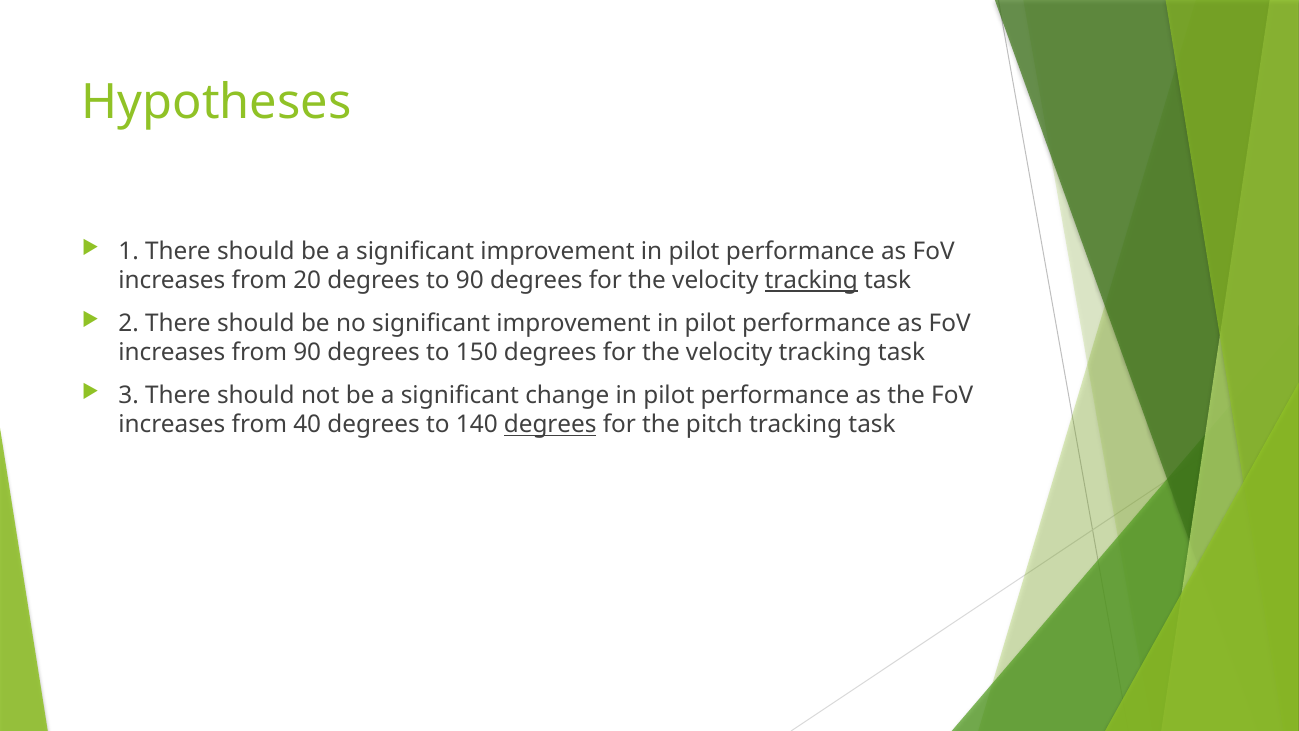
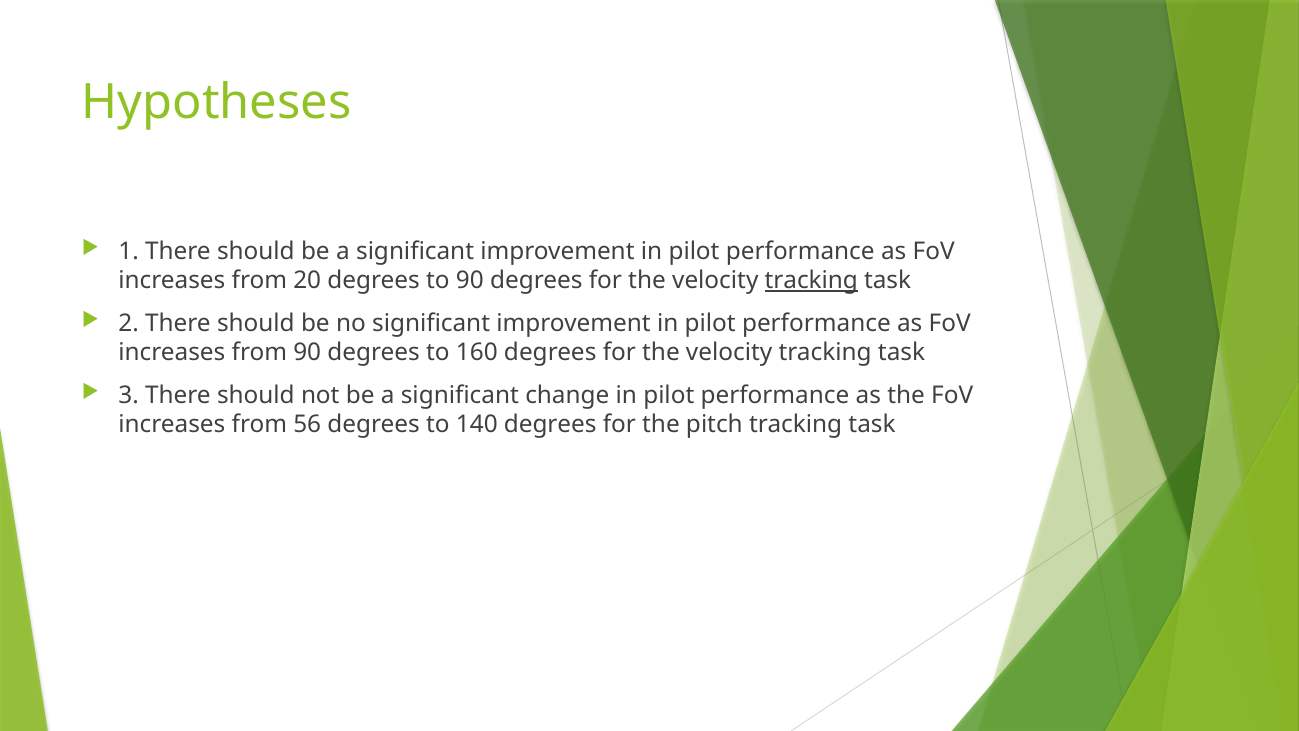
150: 150 -> 160 (477, 353)
40: 40 -> 56 (307, 425)
degrees underline: present -> none (550, 425)
